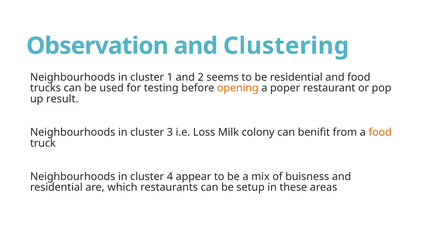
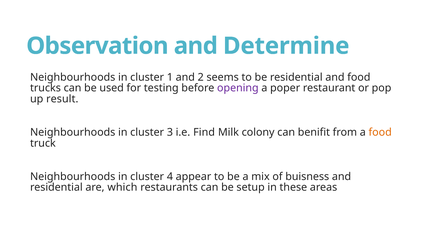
Clustering: Clustering -> Determine (286, 46)
opening colour: orange -> purple (238, 88)
Loss: Loss -> Find (204, 132)
